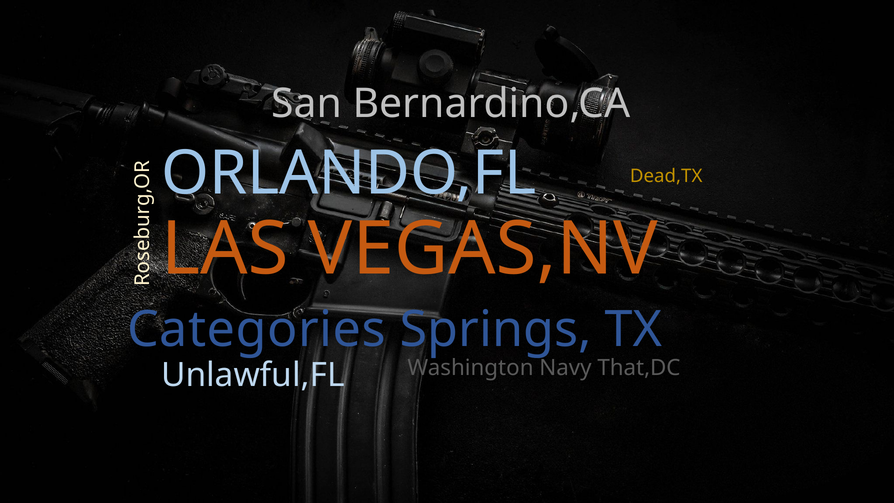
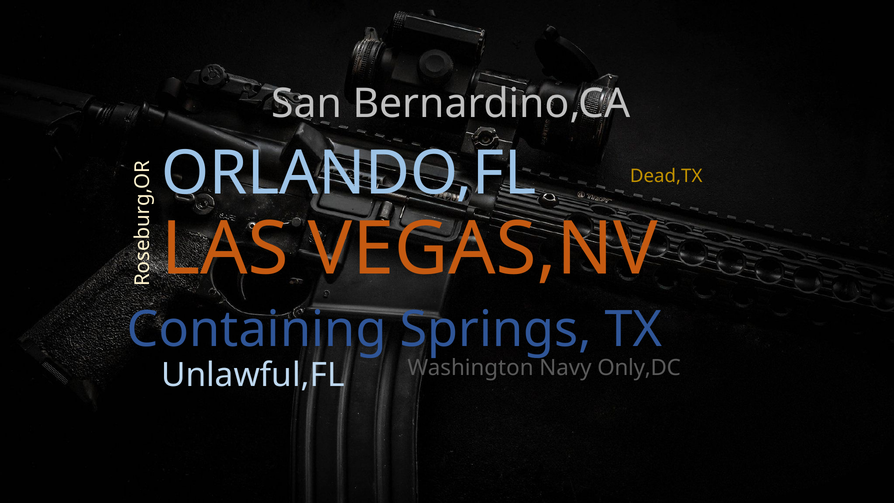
Categories: Categories -> Containing (257, 330)
That,DC: That,DC -> Only,DC (639, 368)
